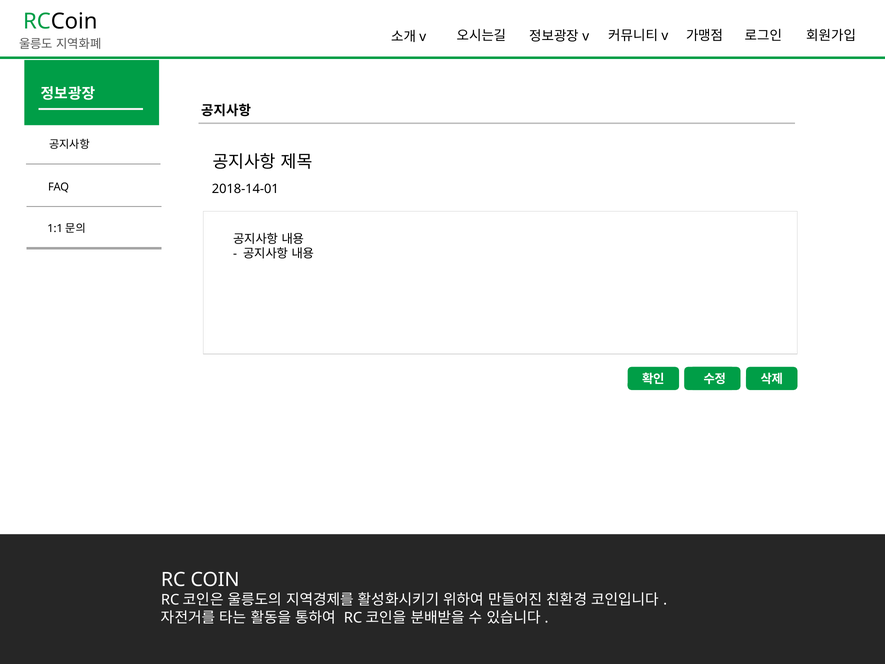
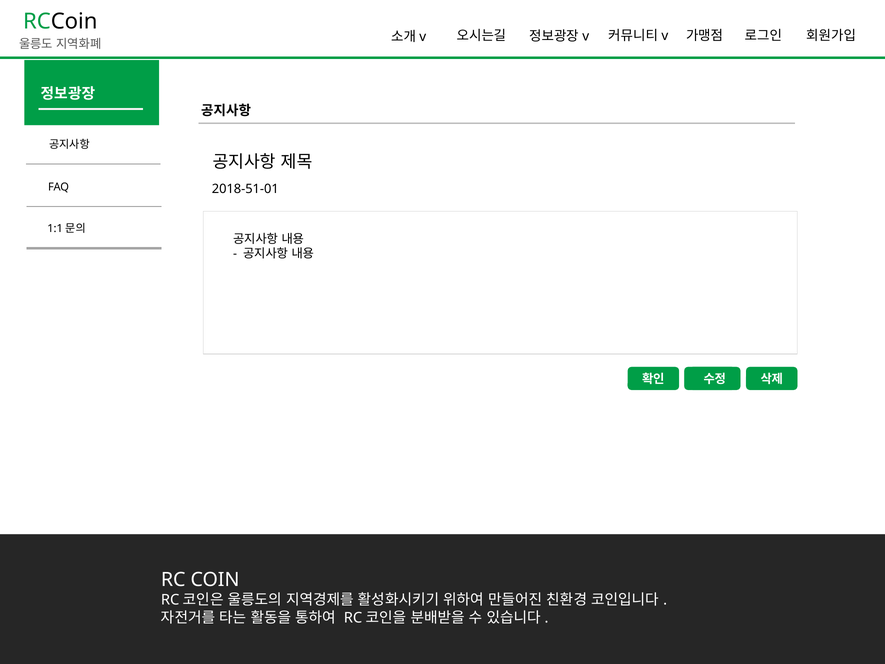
2018-14-01: 2018-14-01 -> 2018-51-01 (245, 189)
